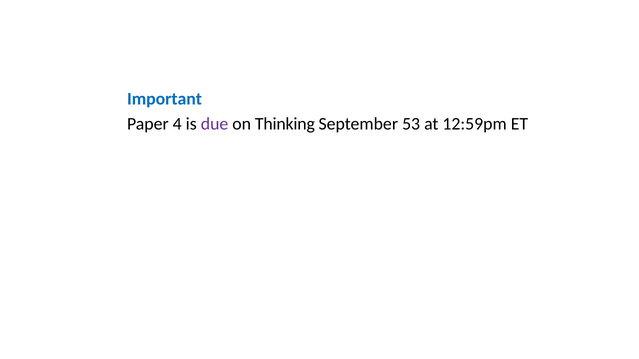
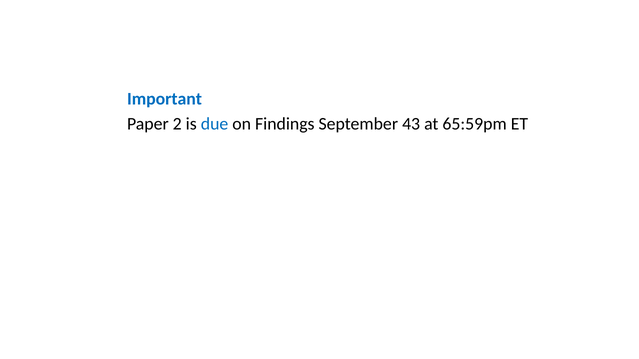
4: 4 -> 2 (177, 124)
due colour: purple -> blue (215, 124)
Thinking: Thinking -> Findings (285, 124)
53: 53 -> 43 (411, 124)
12:59pm: 12:59pm -> 65:59pm (475, 124)
